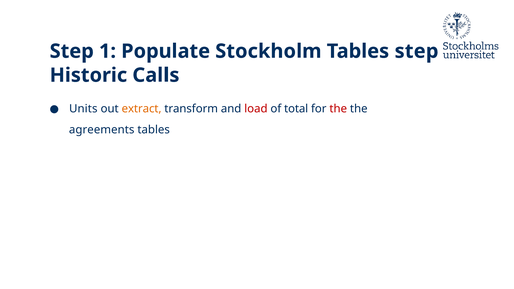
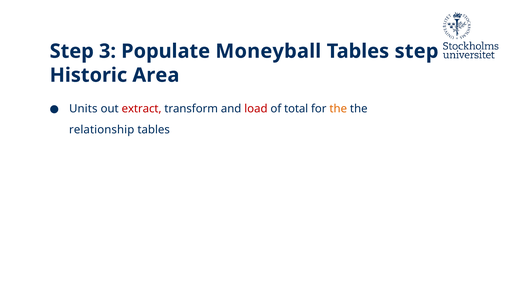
1: 1 -> 3 (107, 51)
Stockholm: Stockholm -> Moneyball (268, 51)
Calls: Calls -> Area (156, 75)
extract colour: orange -> red (142, 109)
the colour: red -> orange (338, 109)
agreements: agreements -> relationship (102, 130)
